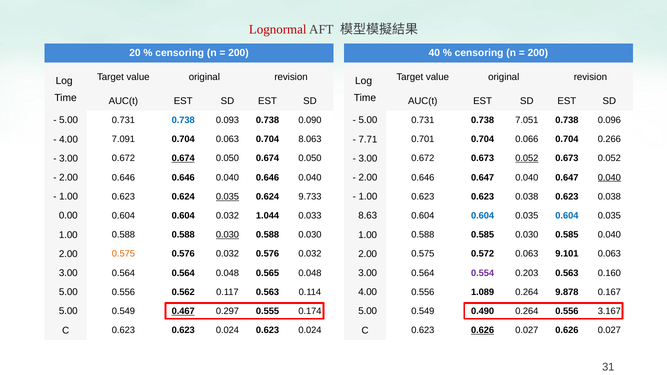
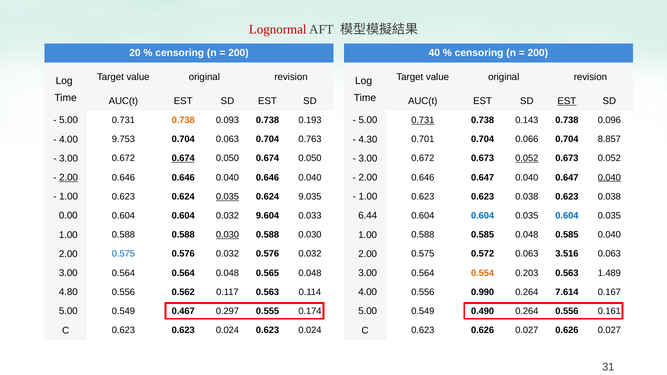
EST underline: none -> present (567, 101)
0.738 colour: blue -> orange (183, 120)
0.090: 0.090 -> 0.193 (310, 120)
0.731 underline: none -> present (423, 120)
7.051: 7.051 -> 0.143 (527, 120)
7.091: 7.091 -> 9.753 (123, 139)
8.063: 8.063 -> 0.763 (310, 139)
7.71: 7.71 -> 4.30 (368, 139)
0.266: 0.266 -> 8.857 (609, 139)
2.00 underline: none -> present (69, 178)
9.733: 9.733 -> 9.035 (310, 197)
1.044: 1.044 -> 9.604 (268, 216)
8.63: 8.63 -> 6.44 (368, 216)
0.585 0.030: 0.030 -> 0.048 (527, 235)
0.575 colour: orange -> blue (123, 254)
9.101: 9.101 -> 3.516 (567, 254)
0.554 colour: purple -> orange (483, 273)
0.160: 0.160 -> 1.489 (609, 273)
5.00: 5.00 -> 4.80 (68, 292)
1.089: 1.089 -> 0.990 (483, 292)
9.878: 9.878 -> 7.614 (567, 292)
0.467 underline: present -> none (183, 311)
3.167: 3.167 -> 0.161 (609, 311)
0.626 underline: present -> none (483, 331)
